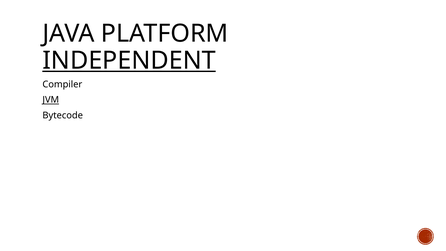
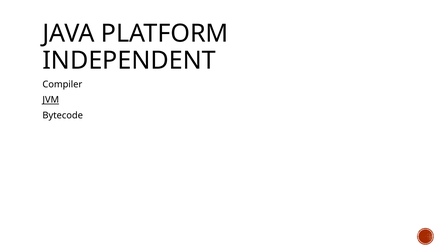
INDEPENDENT underline: present -> none (129, 61)
